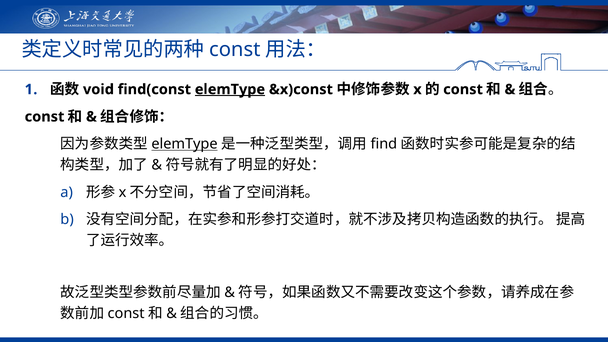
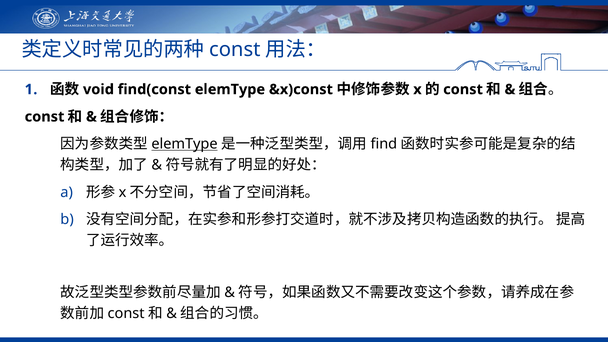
elemType underline: present -> none (230, 89)
